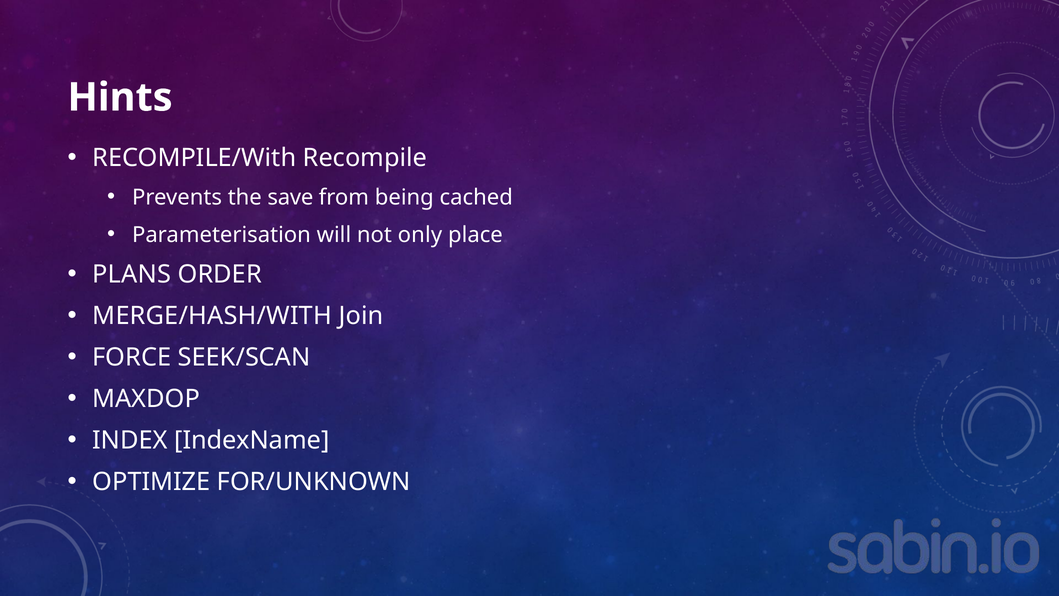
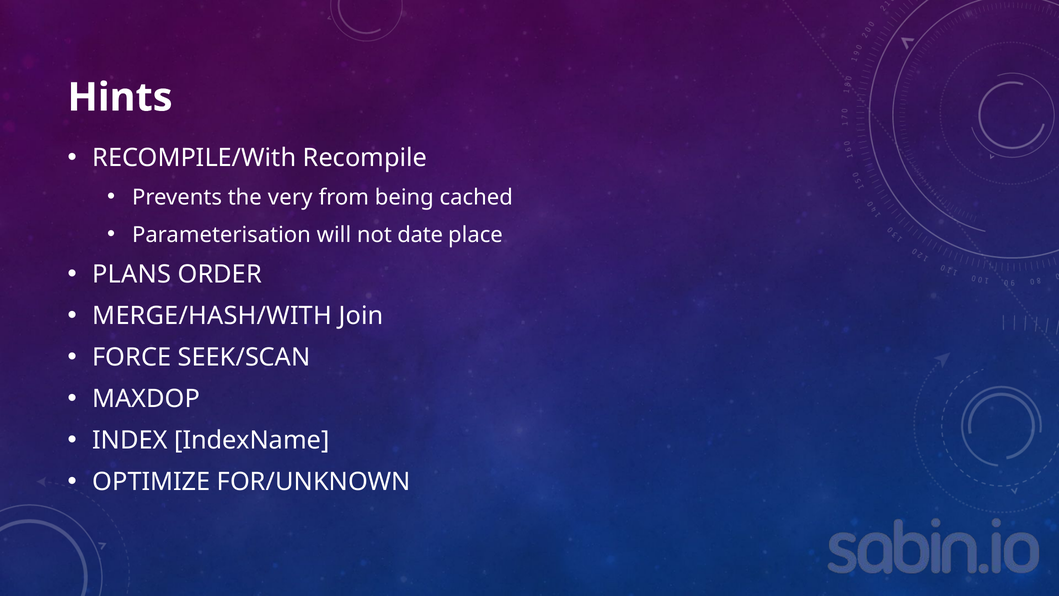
save: save -> very (290, 197)
only: only -> date (420, 235)
